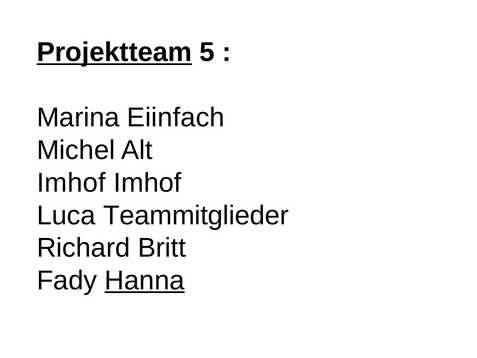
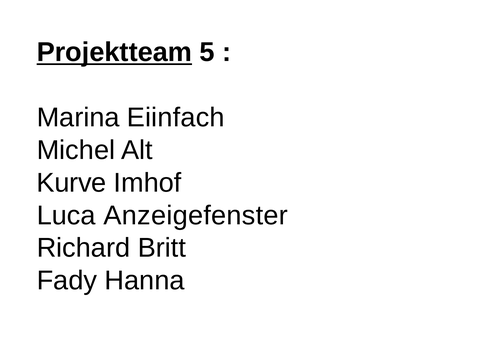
Imhof: Imhof -> Kurve (72, 183)
Teammitglieder: Teammitglieder -> Anzeigefenster (196, 215)
Hanna underline: present -> none (145, 280)
